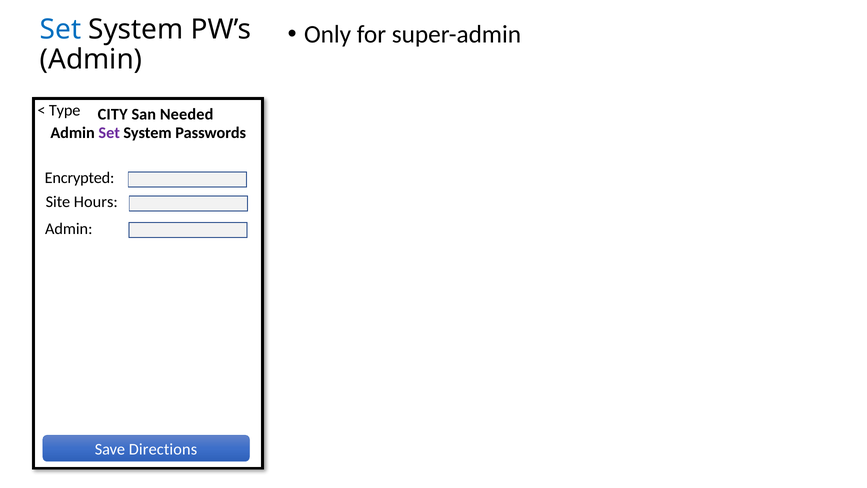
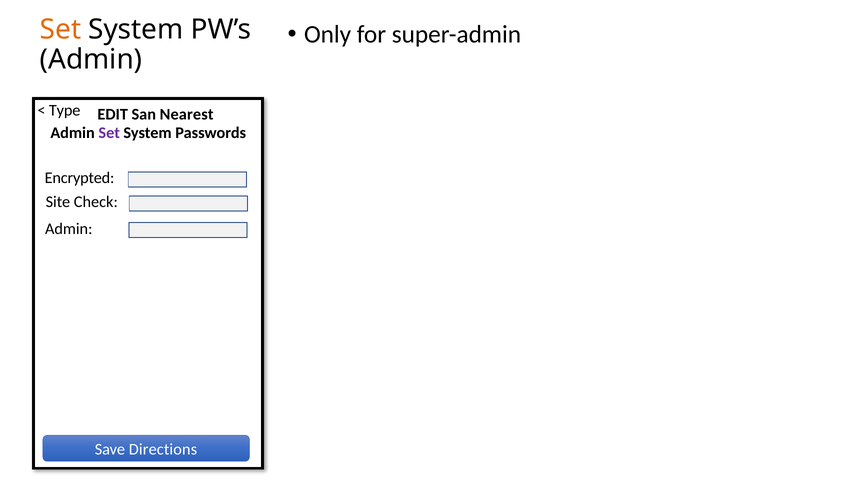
Set colour: blue -> orange (61, 29)
CITY: CITY -> EDIT (113, 114)
Needed: Needed -> Nearest (187, 114)
Hours: Hours -> Check (96, 202)
